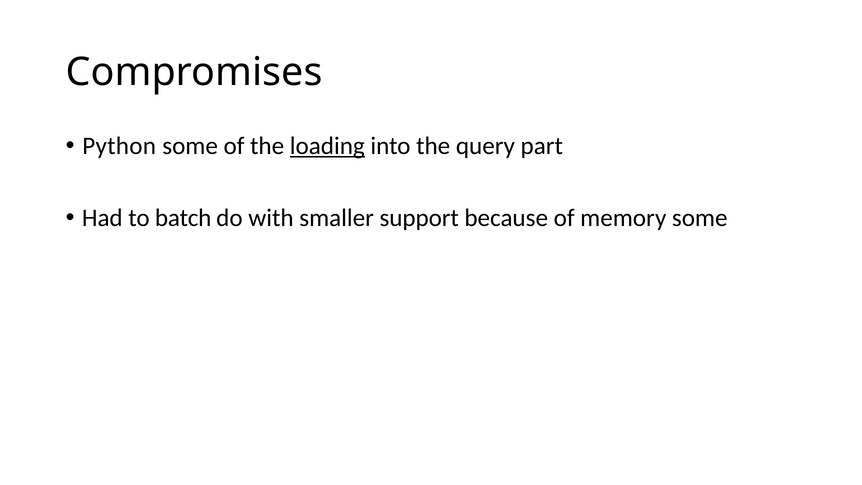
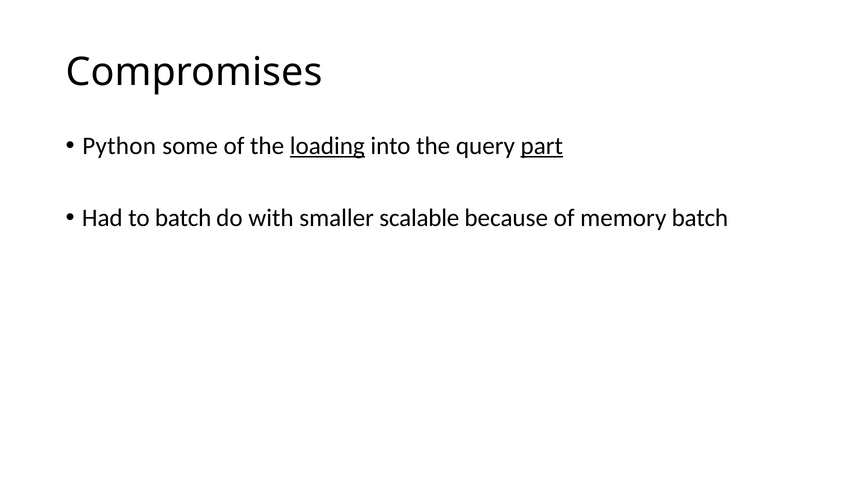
part underline: none -> present (542, 146)
support: support -> scalable (419, 218)
memory some: some -> batch (700, 218)
